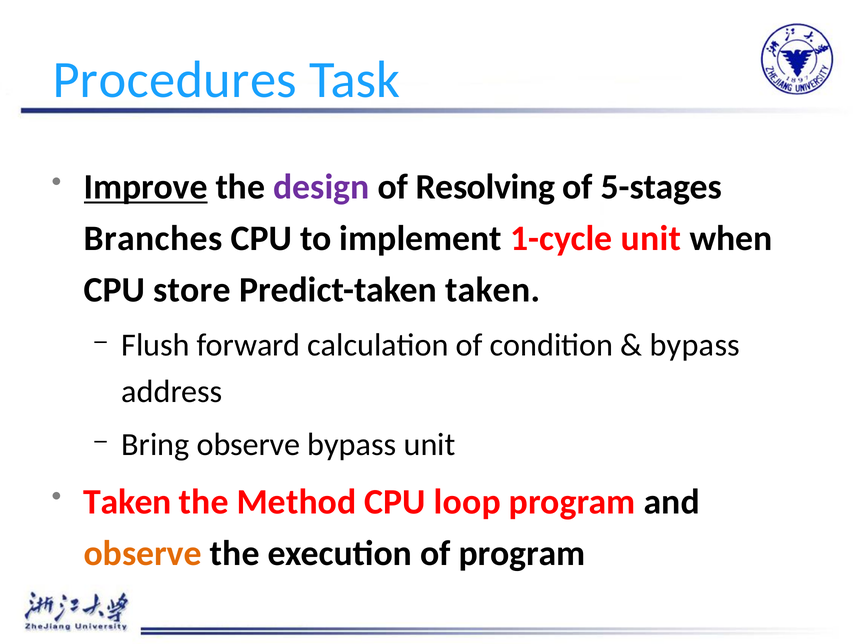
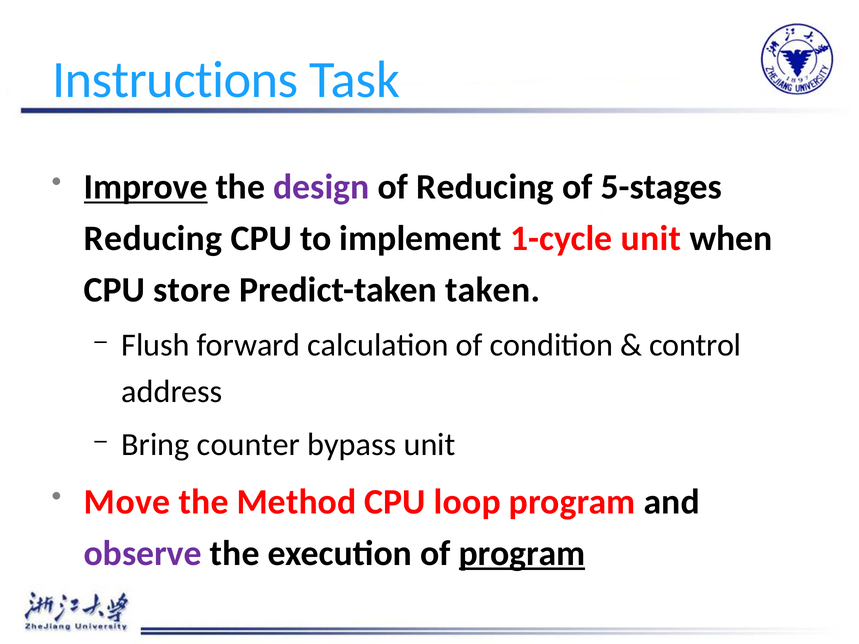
Procedures: Procedures -> Instructions (175, 80)
of Resolving: Resolving -> Reducing (485, 187)
Branches: Branches -> Reducing (153, 239)
bypass: bypass -> control (695, 345)
Bring observe: observe -> counter (248, 445)
Taken: Taken -> Move (127, 502)
observe colour: orange -> purple (143, 554)
program underline: none -> present (522, 554)
